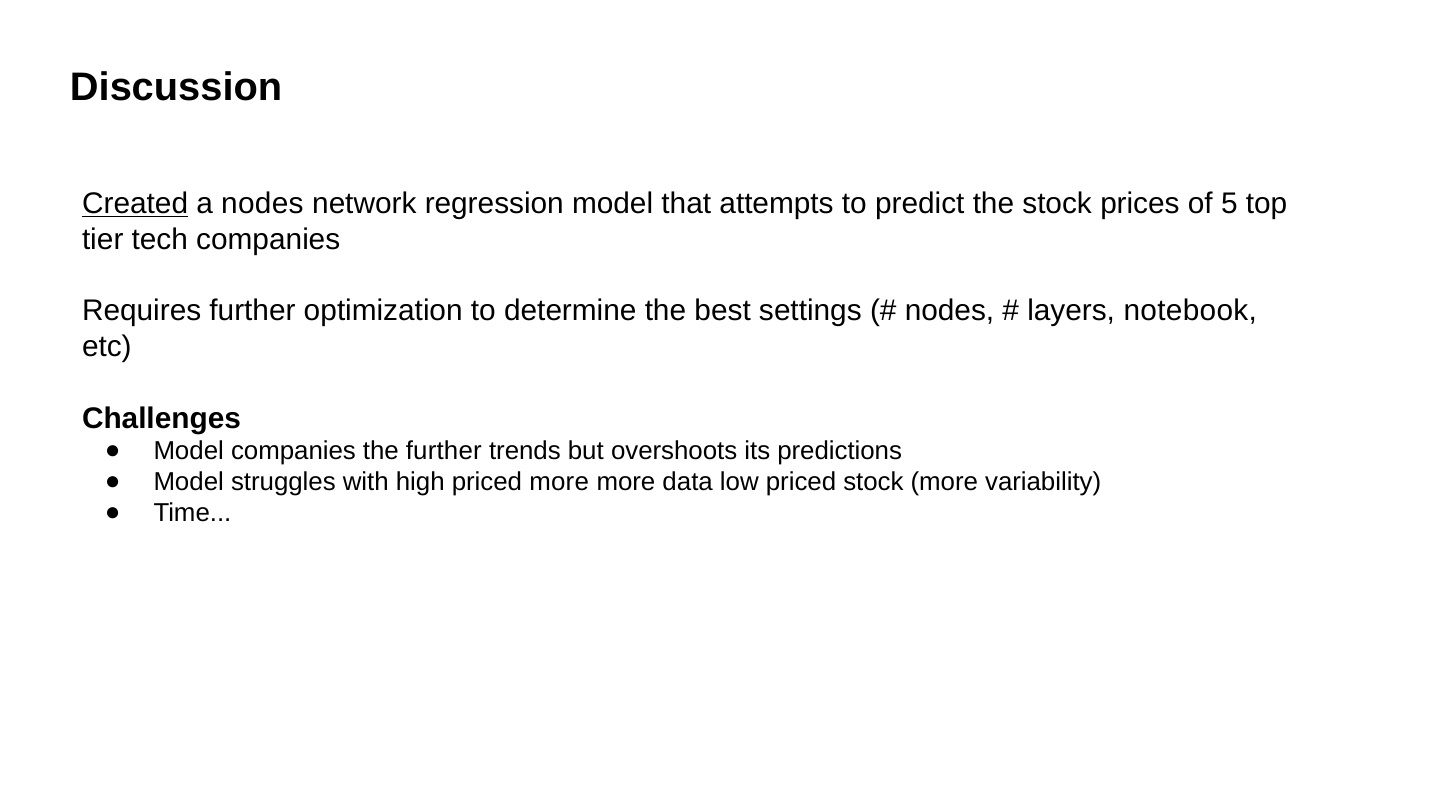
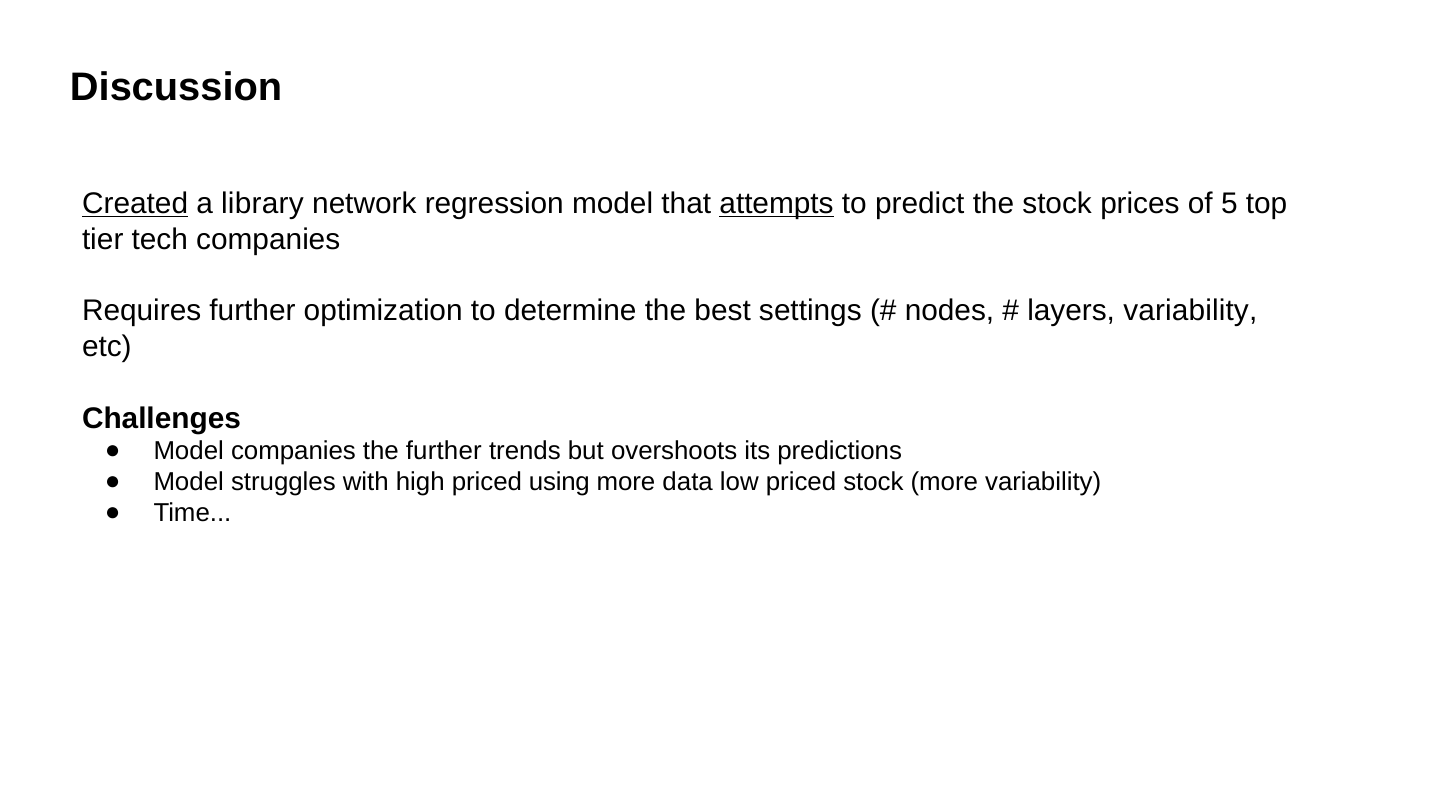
a nodes: nodes -> library (262, 204)
attempts underline: none -> present (777, 204)
layers notebook: notebook -> variability (1190, 311)
priced more: more -> using (559, 483)
